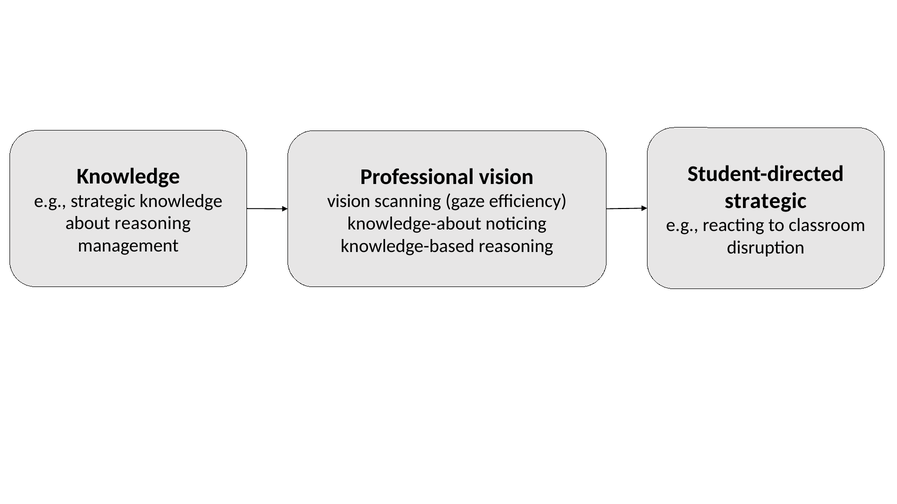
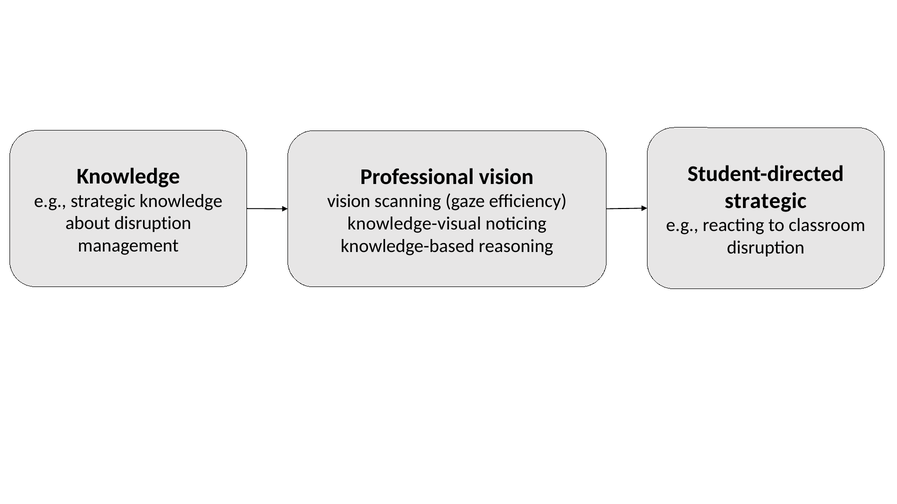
about reasoning: reasoning -> disruption (153, 224)
knowledge-about: knowledge-about -> knowledge-visual (414, 224)
